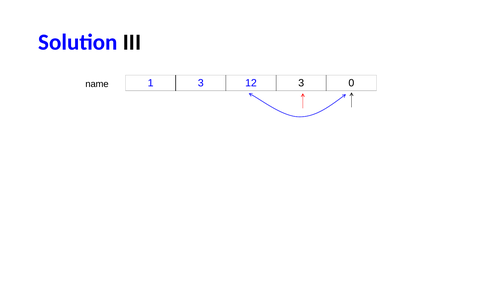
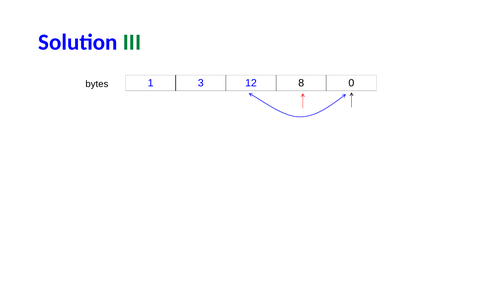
III colour: black -> green (132, 42)
12 3: 3 -> 8 (301, 83)
name: name -> bytes (97, 84)
